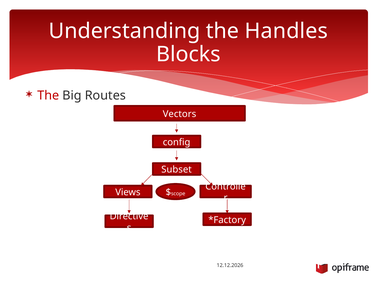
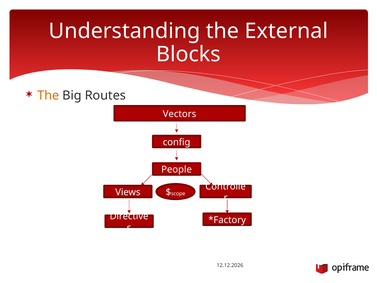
Handles: Handles -> External (286, 31)
The colour: red -> orange (48, 95)
Subset: Subset -> People (177, 169)
